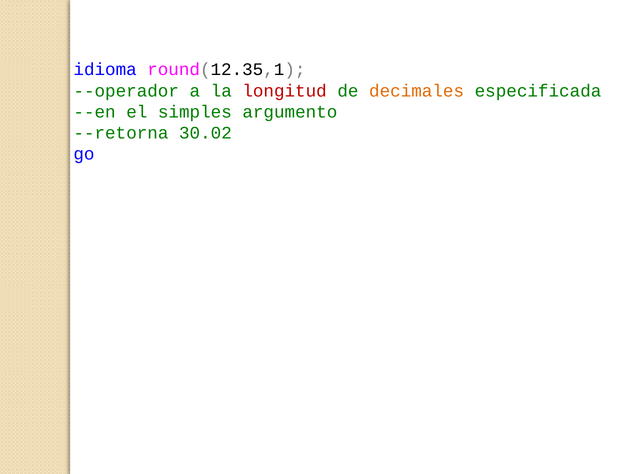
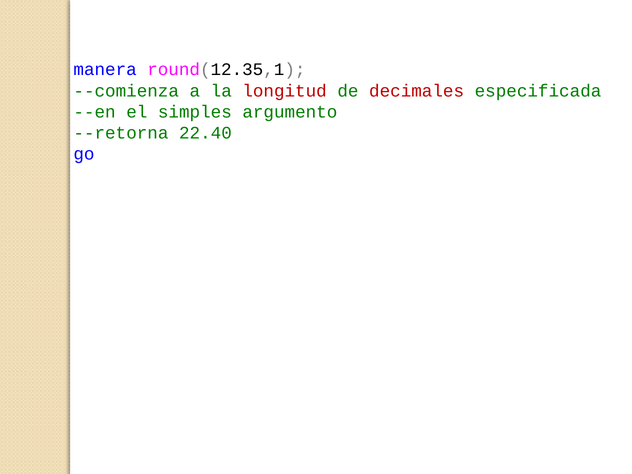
idioma: idioma -> manera (105, 70)
--operador: --operador -> --comienza (126, 91)
decimales colour: orange -> red (417, 91)
30.02: 30.02 -> 22.40 (205, 133)
